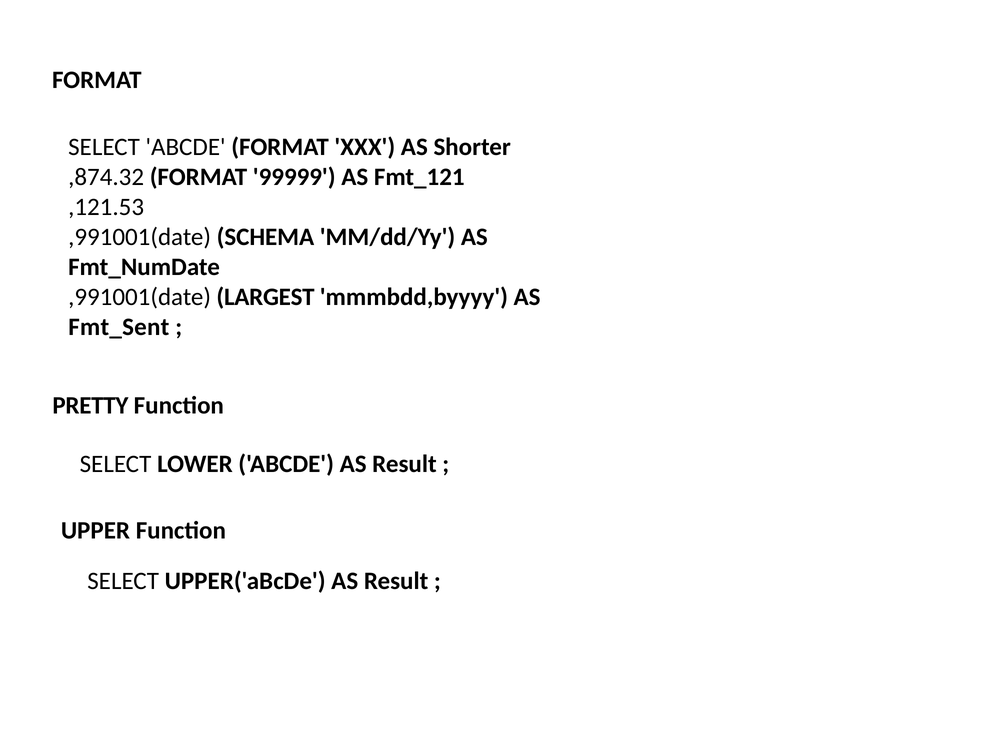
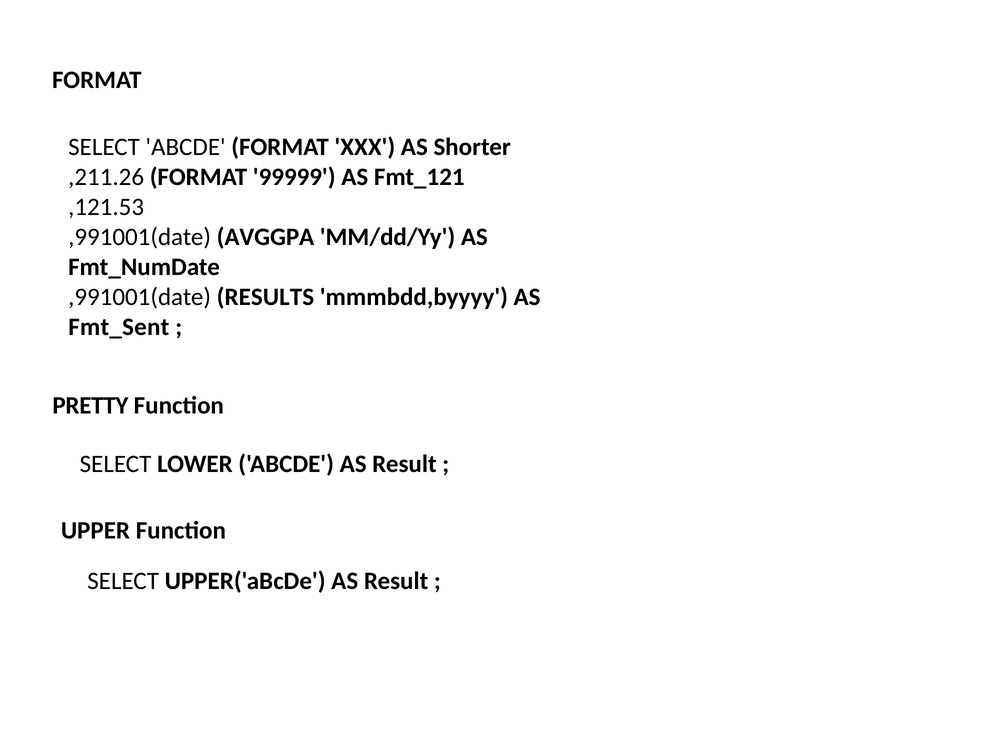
,874.32: ,874.32 -> ,211.26 (106, 177)
SCHEMA: SCHEMA -> AVGGPA (265, 237)
LARGEST: LARGEST -> RESULTS (265, 297)
